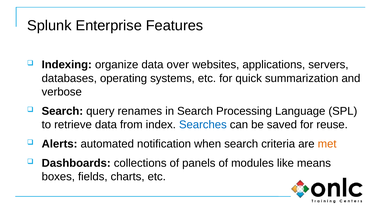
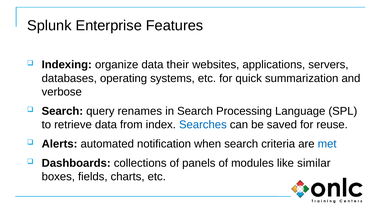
over: over -> their (178, 65)
met colour: orange -> blue (327, 144)
means: means -> similar (314, 163)
